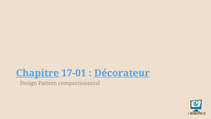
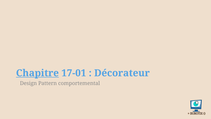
Décorateur underline: present -> none (122, 73)
